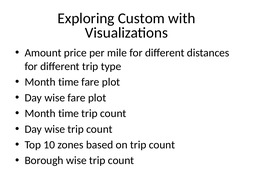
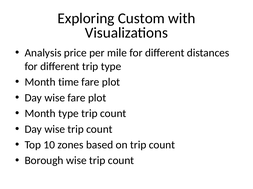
Amount: Amount -> Analysis (43, 53)
time: time -> type (68, 114)
